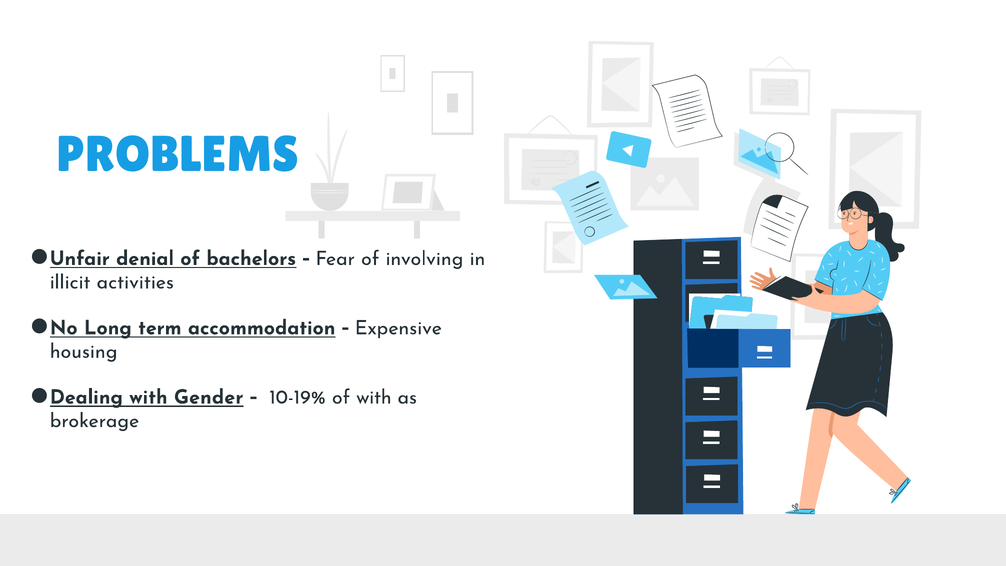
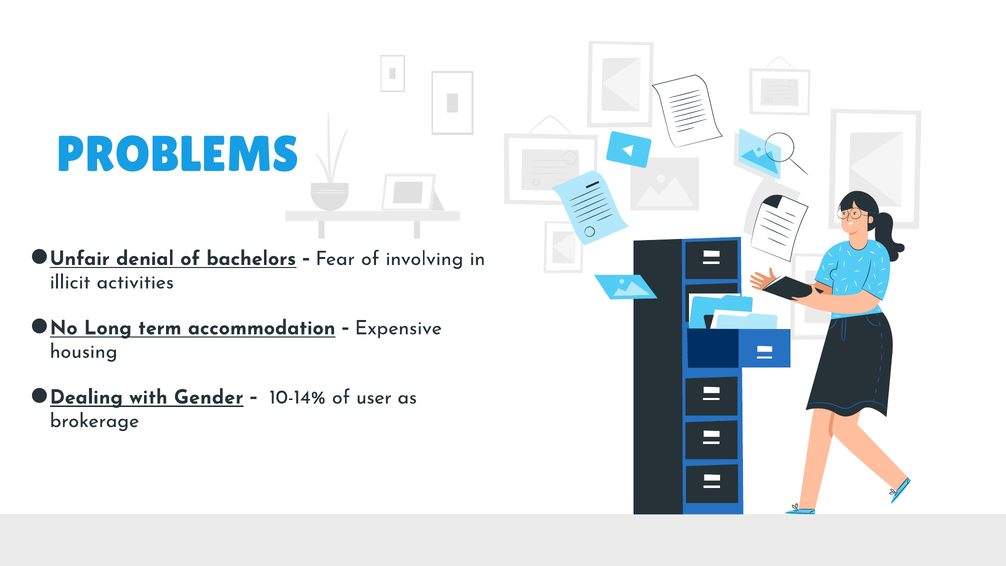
10-19%: 10-19% -> 10-14% (298, 397)
of with: with -> user (374, 397)
